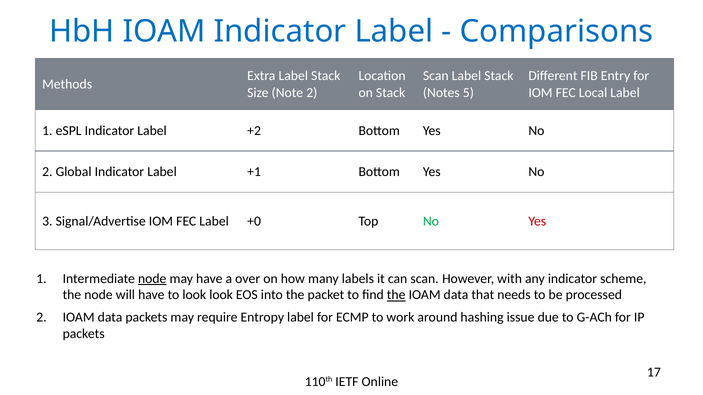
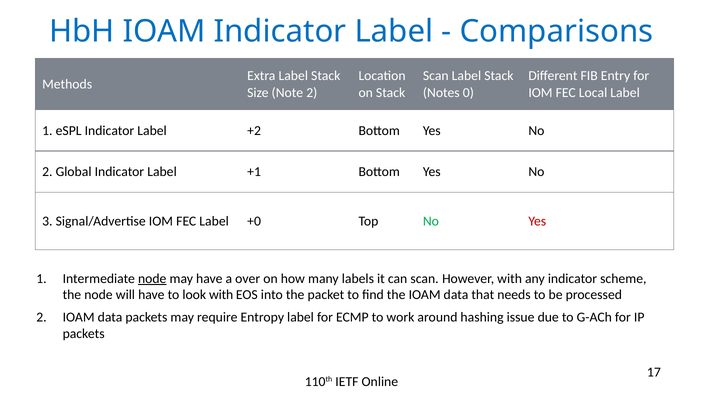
5: 5 -> 0 (468, 93)
look look: look -> with (221, 295)
the underline: present -> none (396, 295)
